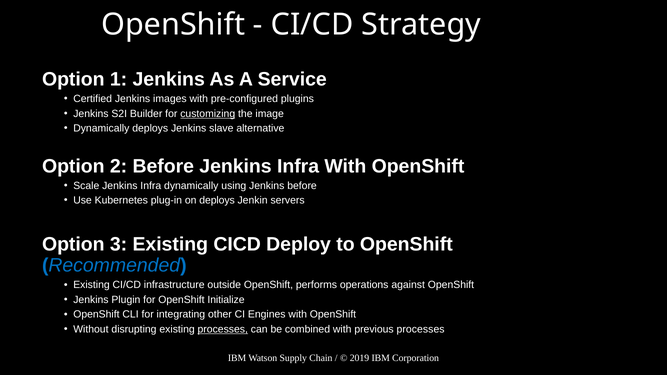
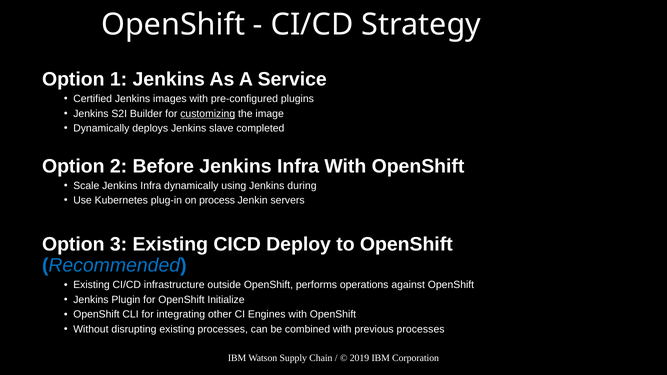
alternative: alternative -> completed (260, 128)
Jenkins before: before -> during (302, 186)
on deploys: deploys -> process (217, 201)
processes underline: present -> none (223, 329)
